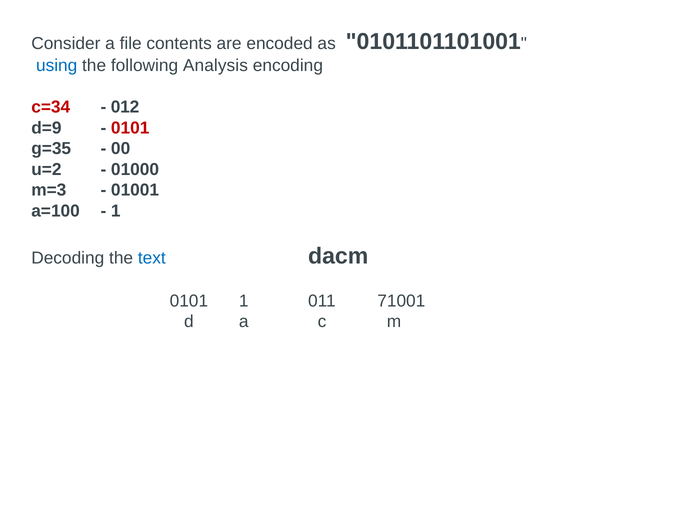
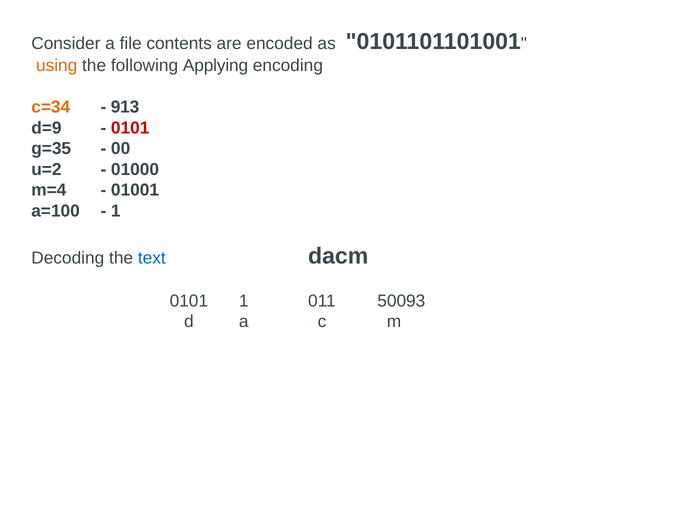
using colour: blue -> orange (57, 66)
Analysis: Analysis -> Applying (216, 66)
c=34 colour: red -> orange (51, 107)
012: 012 -> 913 (125, 107)
m=3: m=3 -> m=4 (49, 190)
71001: 71001 -> 50093 (401, 301)
